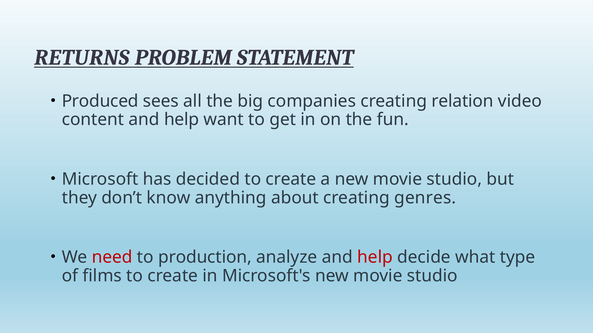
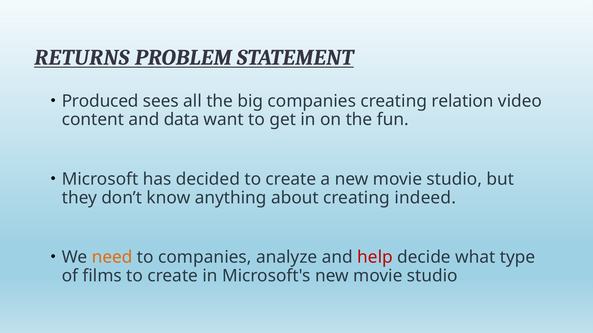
content and help: help -> data (182, 120)
genres: genres -> indeed (425, 198)
need colour: red -> orange (112, 258)
to production: production -> companies (205, 258)
